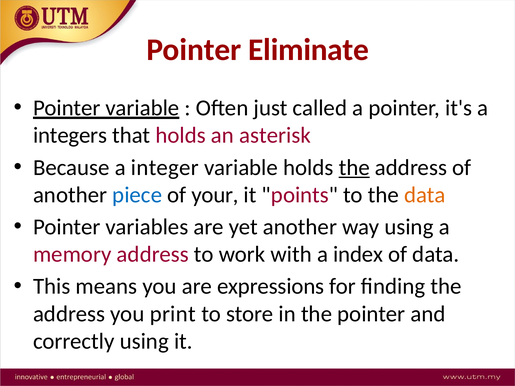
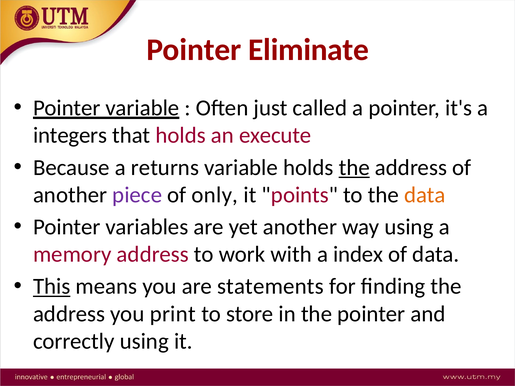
asterisk: asterisk -> execute (275, 136)
integer: integer -> returns (165, 168)
piece colour: blue -> purple (137, 195)
your: your -> only (215, 195)
This underline: none -> present (52, 287)
expressions: expressions -> statements (270, 287)
